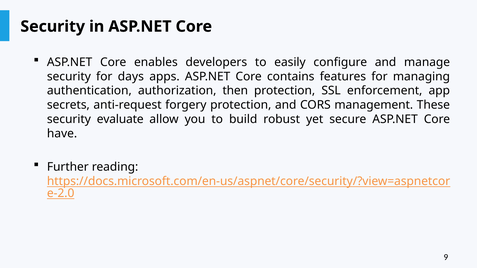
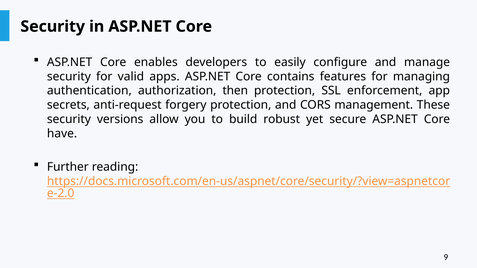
days: days -> valid (131, 77)
evaluate: evaluate -> versions (120, 119)
